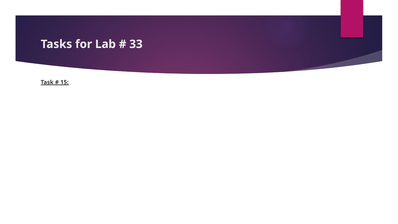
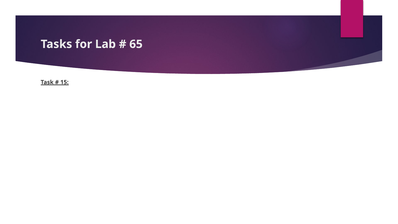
33: 33 -> 65 (136, 44)
